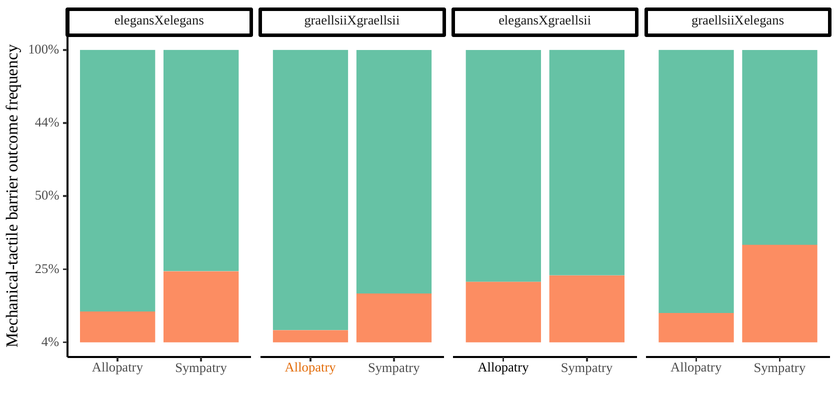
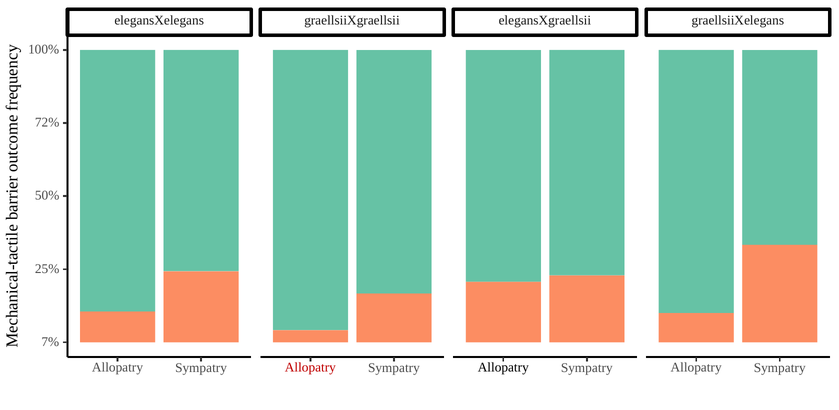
44%: 44% -> 72% (47, 122)
4%: 4% -> 7% (50, 342)
Allopatry colour: orange -> red (310, 368)
